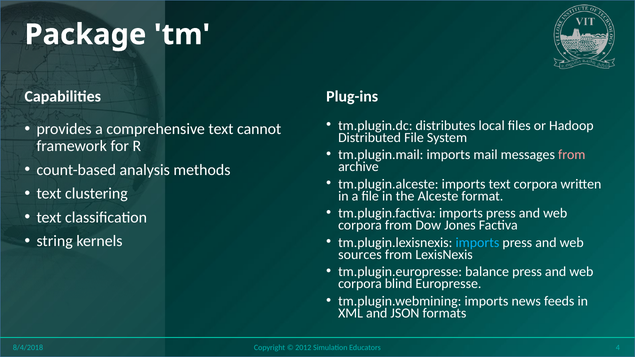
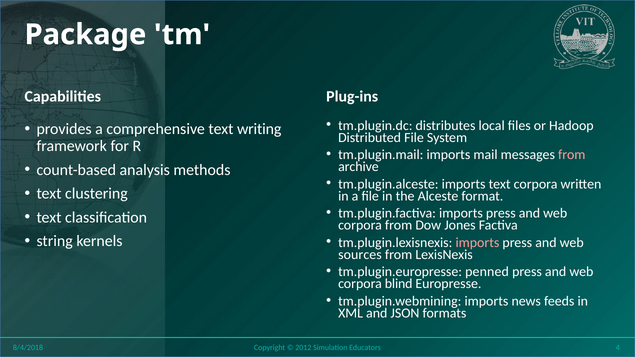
cannot: cannot -> writing (259, 129)
imports colour: light blue -> pink (477, 243)
balance: balance -> penned (487, 272)
